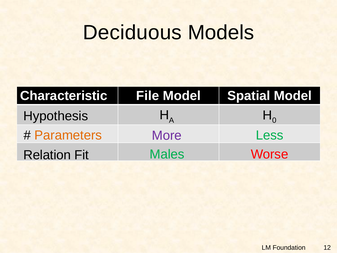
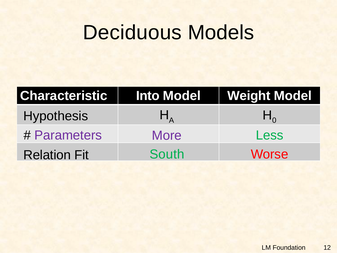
File: File -> Into (148, 96)
Spatial: Spatial -> Weight (249, 96)
Parameters colour: orange -> purple (68, 135)
Males: Males -> South (167, 154)
